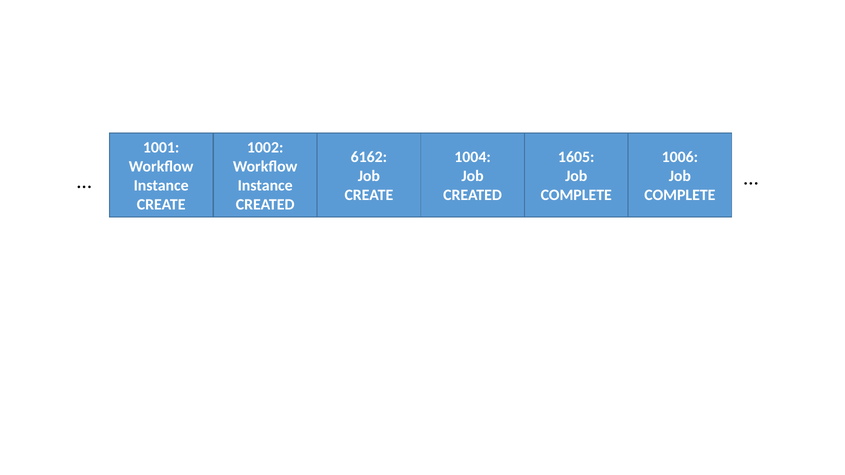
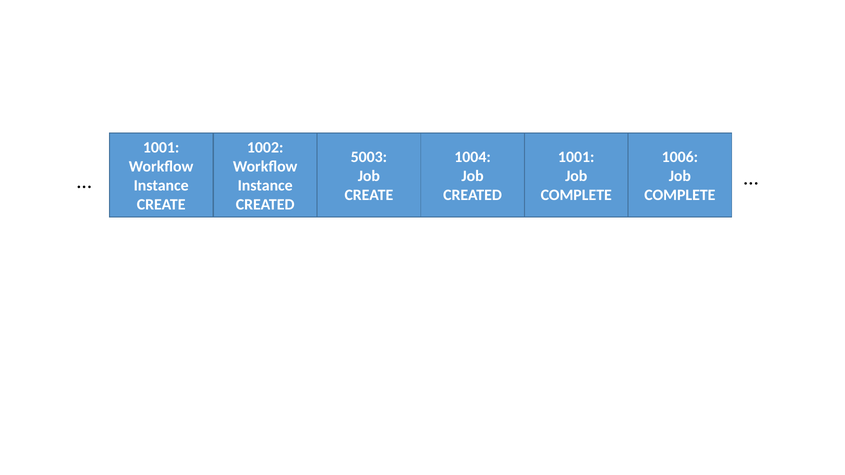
6162: 6162 -> 5003 (369, 157)
1605: 1605 -> 1001 (576, 157)
